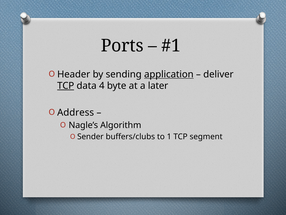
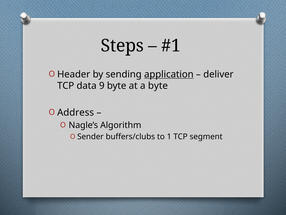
Ports: Ports -> Steps (122, 46)
TCP underline: present -> none (66, 86)
4: 4 -> 9 (102, 86)
a later: later -> byte (158, 86)
